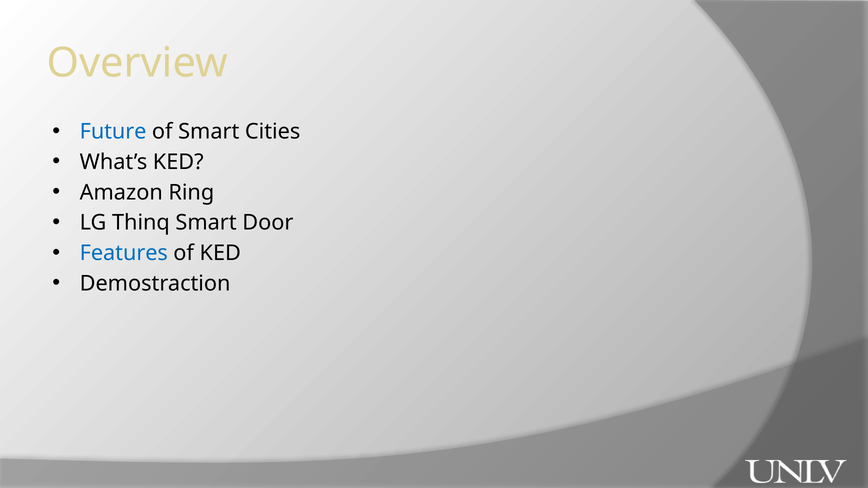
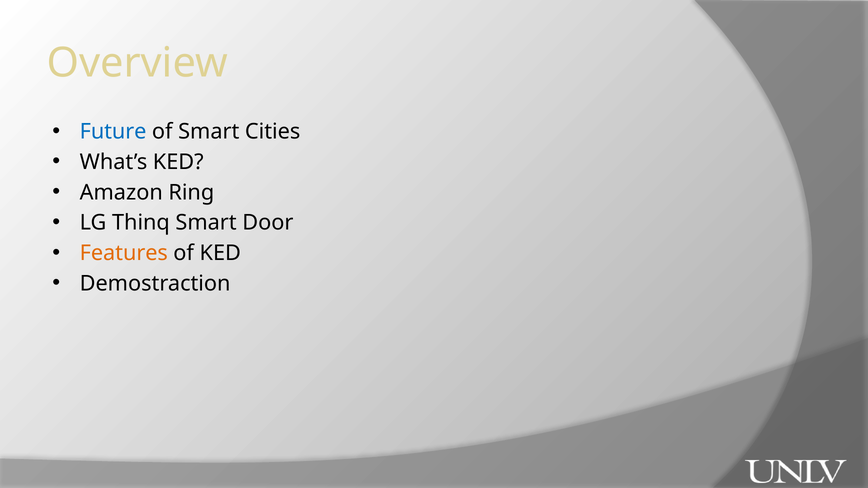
Features colour: blue -> orange (124, 253)
